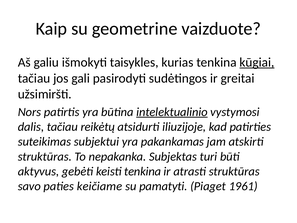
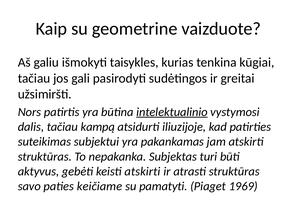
kūgiai underline: present -> none (257, 62)
reikėtų: reikėtų -> kampą (98, 127)
keisti tenkina: tenkina -> atskirti (142, 171)
1961: 1961 -> 1969 (243, 186)
